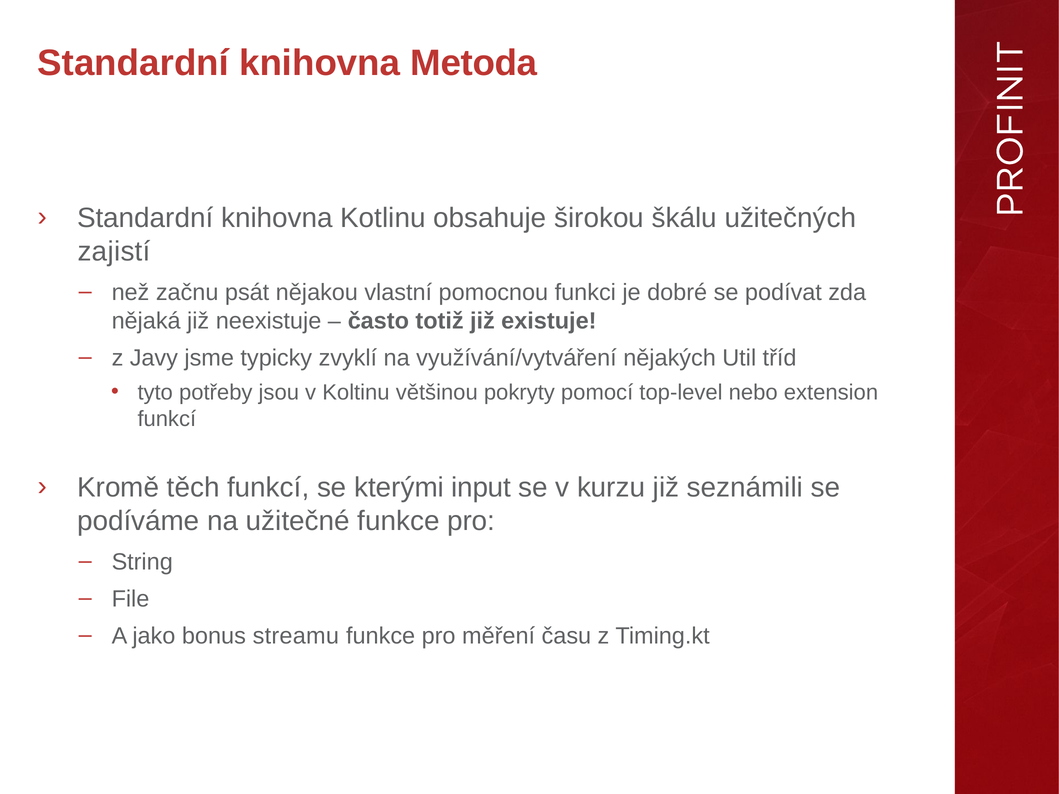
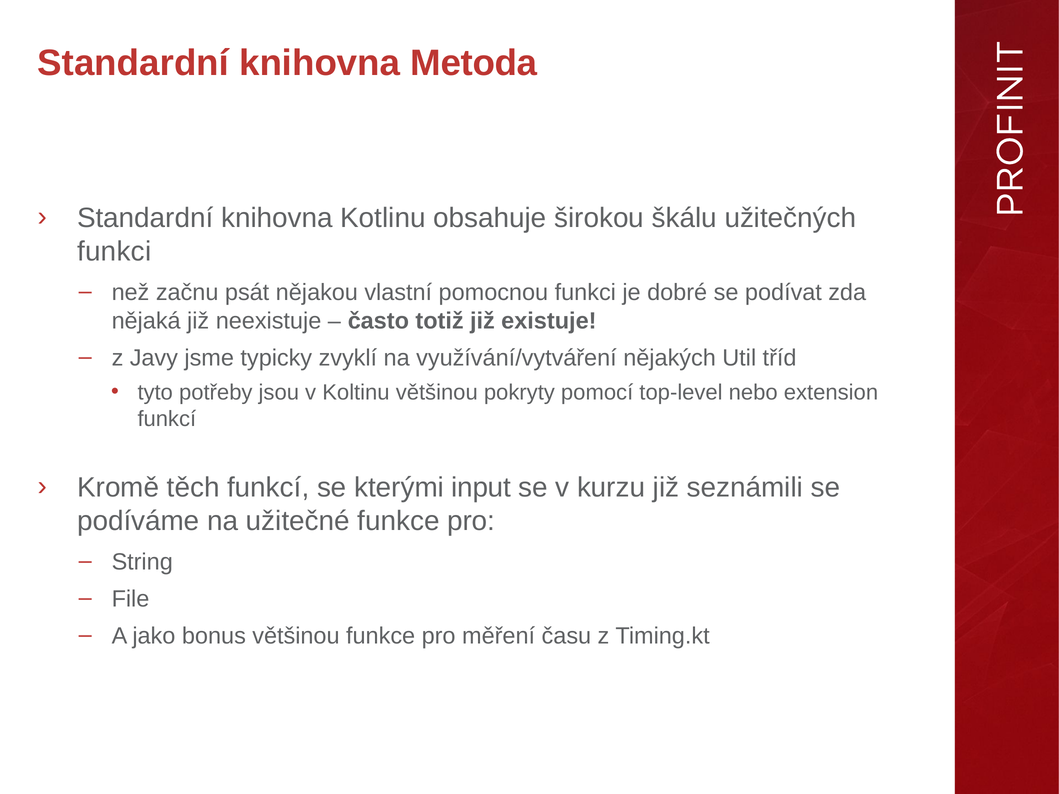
zajistí: zajistí -> funkci (114, 252)
bonus streamu: streamu -> většinou (296, 636)
